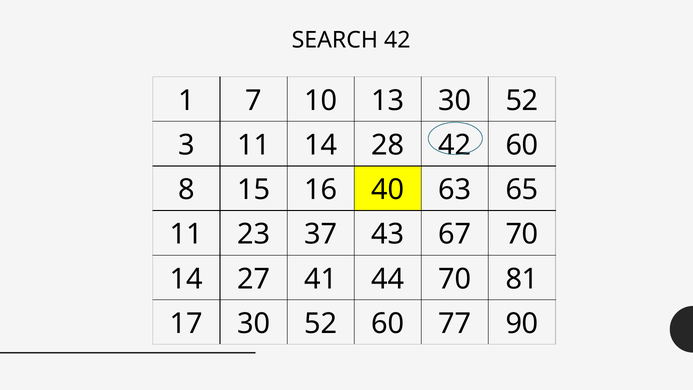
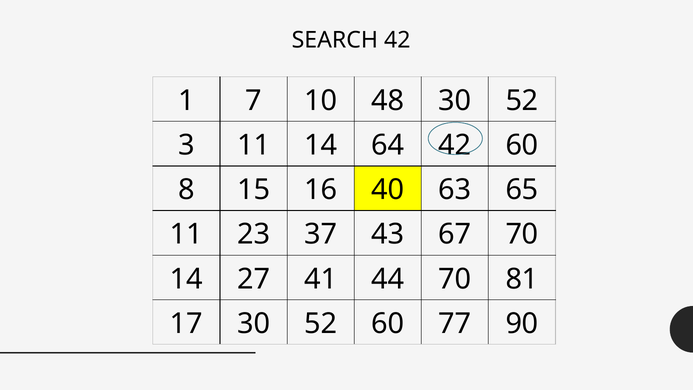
13: 13 -> 48 (388, 101)
28: 28 -> 64 (388, 145)
